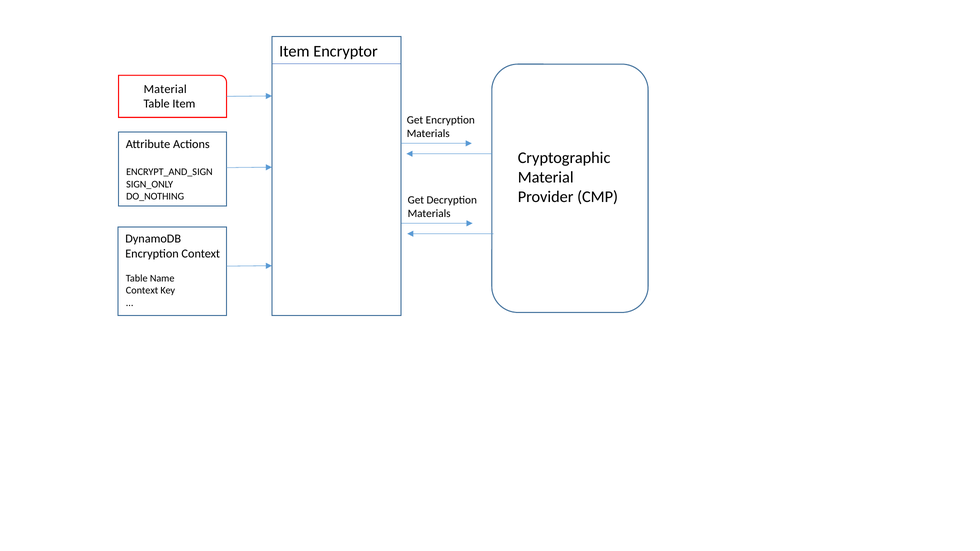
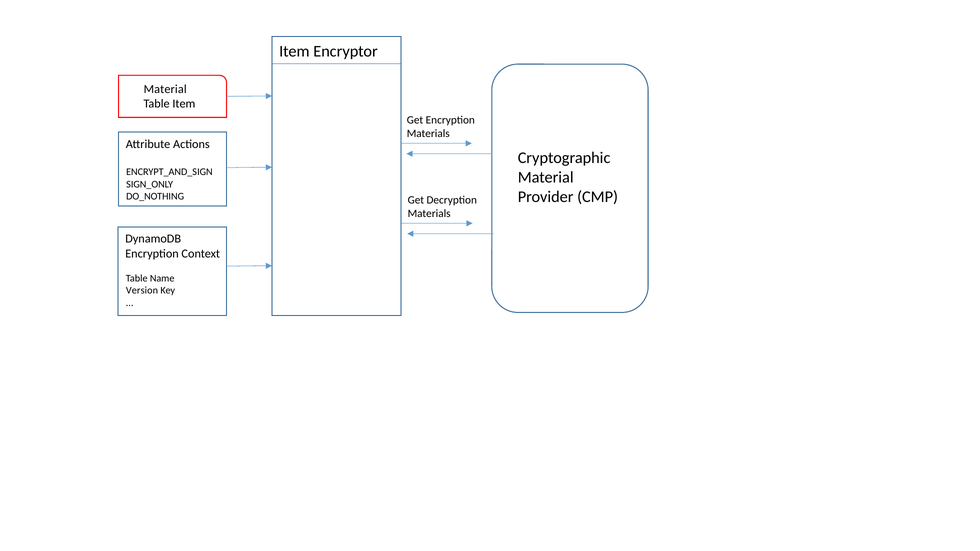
Context: Context -> Version (142, 291)
